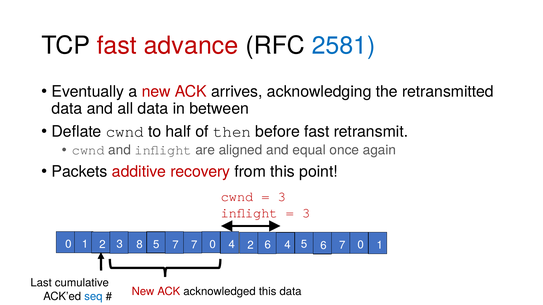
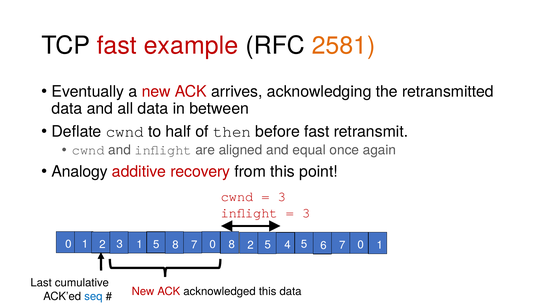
advance: advance -> example (191, 46)
2581 colour: blue -> orange (344, 46)
Packets: Packets -> Analogy (80, 172)
3 8: 8 -> 1 (140, 245)
5 7: 7 -> 8 (175, 245)
7 4: 4 -> 8 (232, 245)
2 6: 6 -> 5 (268, 245)
